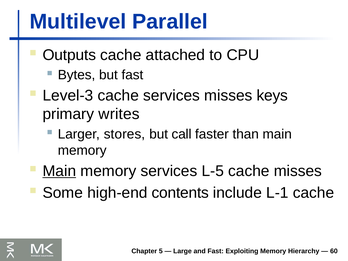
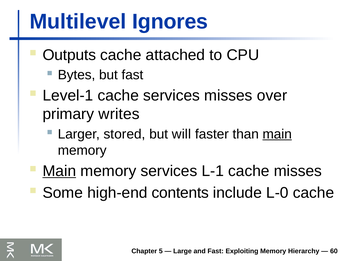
Parallel: Parallel -> Ignores (170, 22)
Level-3: Level-3 -> Level-1 (68, 96)
keys: keys -> over (272, 96)
stores: stores -> stored (125, 134)
call: call -> will (182, 134)
main underline: none -> present (277, 134)
L-5: L-5 -> L-1 (213, 171)
L-1: L-1 -> L-0 (277, 193)
